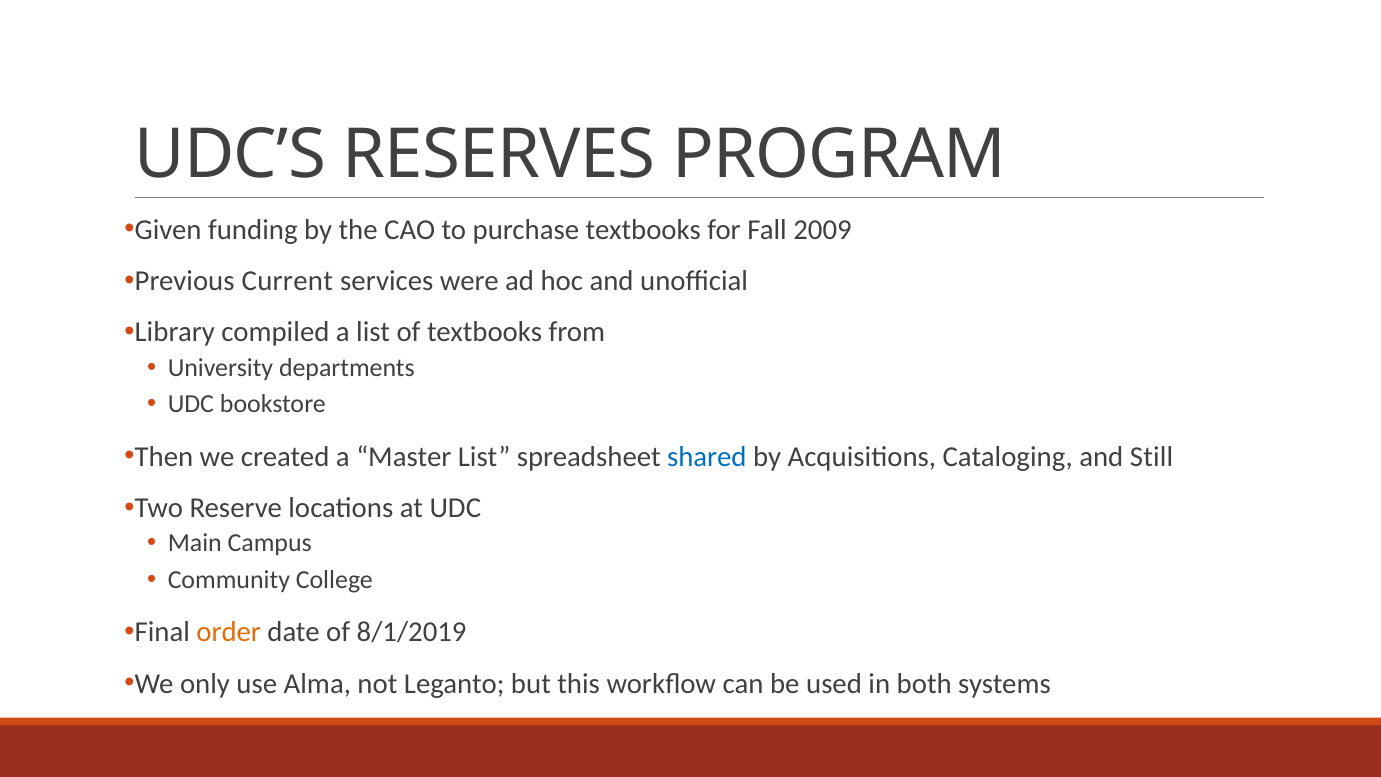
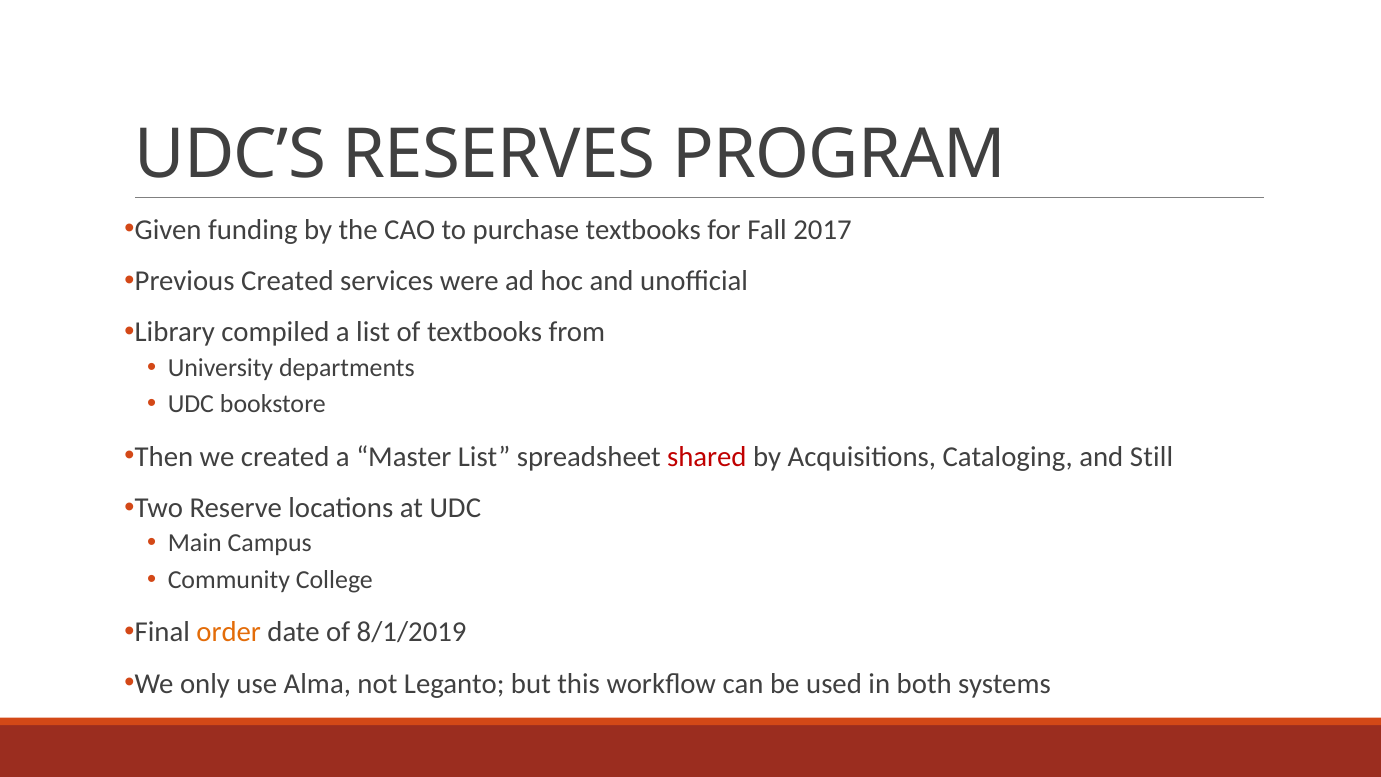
2009: 2009 -> 2017 (823, 230)
Previous Current: Current -> Created (287, 281)
shared colour: blue -> red (707, 457)
